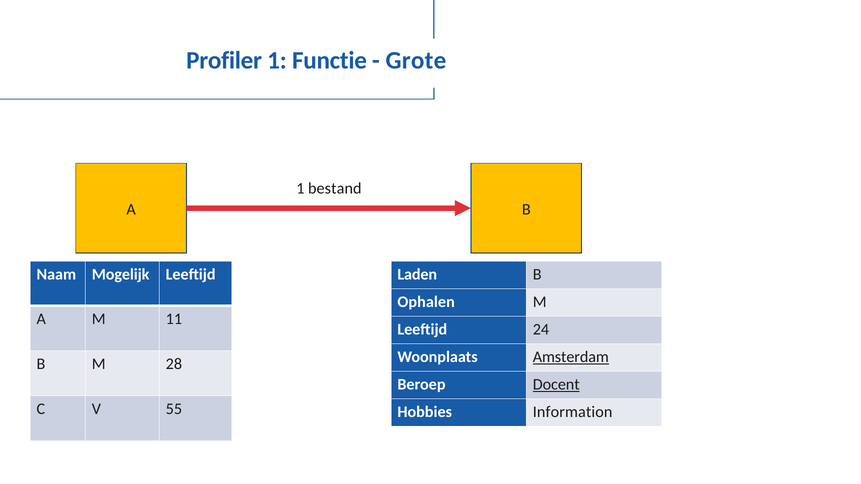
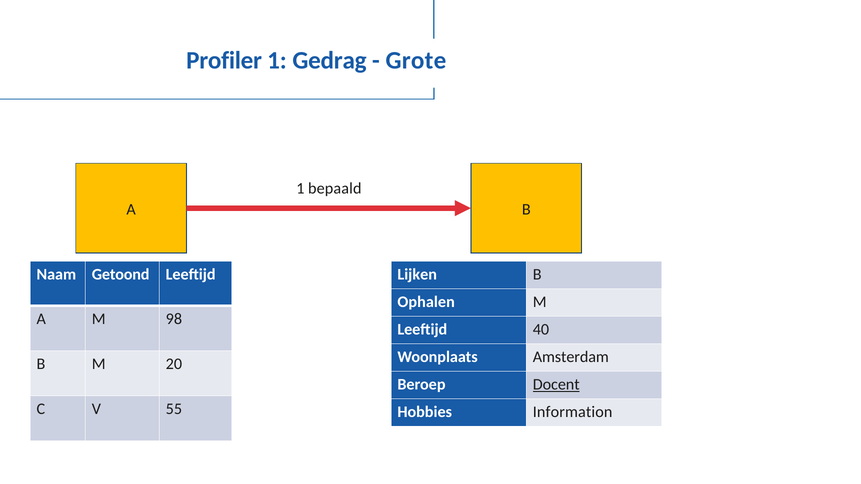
Functie: Functie -> Gedrag (329, 60)
bestand: bestand -> bepaald (335, 188)
Mogelijk: Mogelijk -> Getoond (121, 274)
Laden: Laden -> Lijken (417, 275)
11: 11 -> 98 (174, 319)
24: 24 -> 40 (541, 330)
Amsterdam underline: present -> none (571, 357)
28: 28 -> 20 (174, 364)
